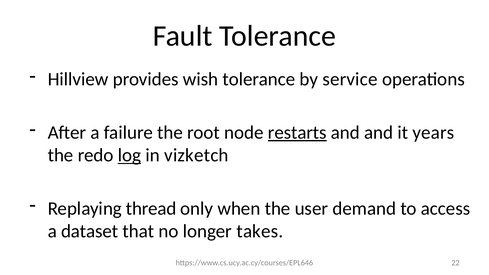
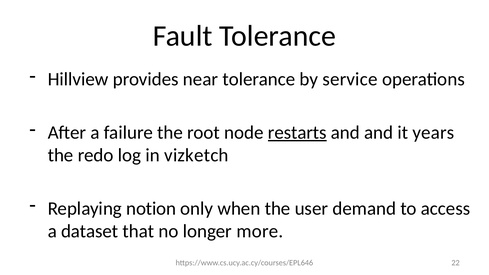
wish: wish -> near (201, 79)
log underline: present -> none (129, 155)
thread: thread -> notion (151, 208)
takes: takes -> more (260, 231)
